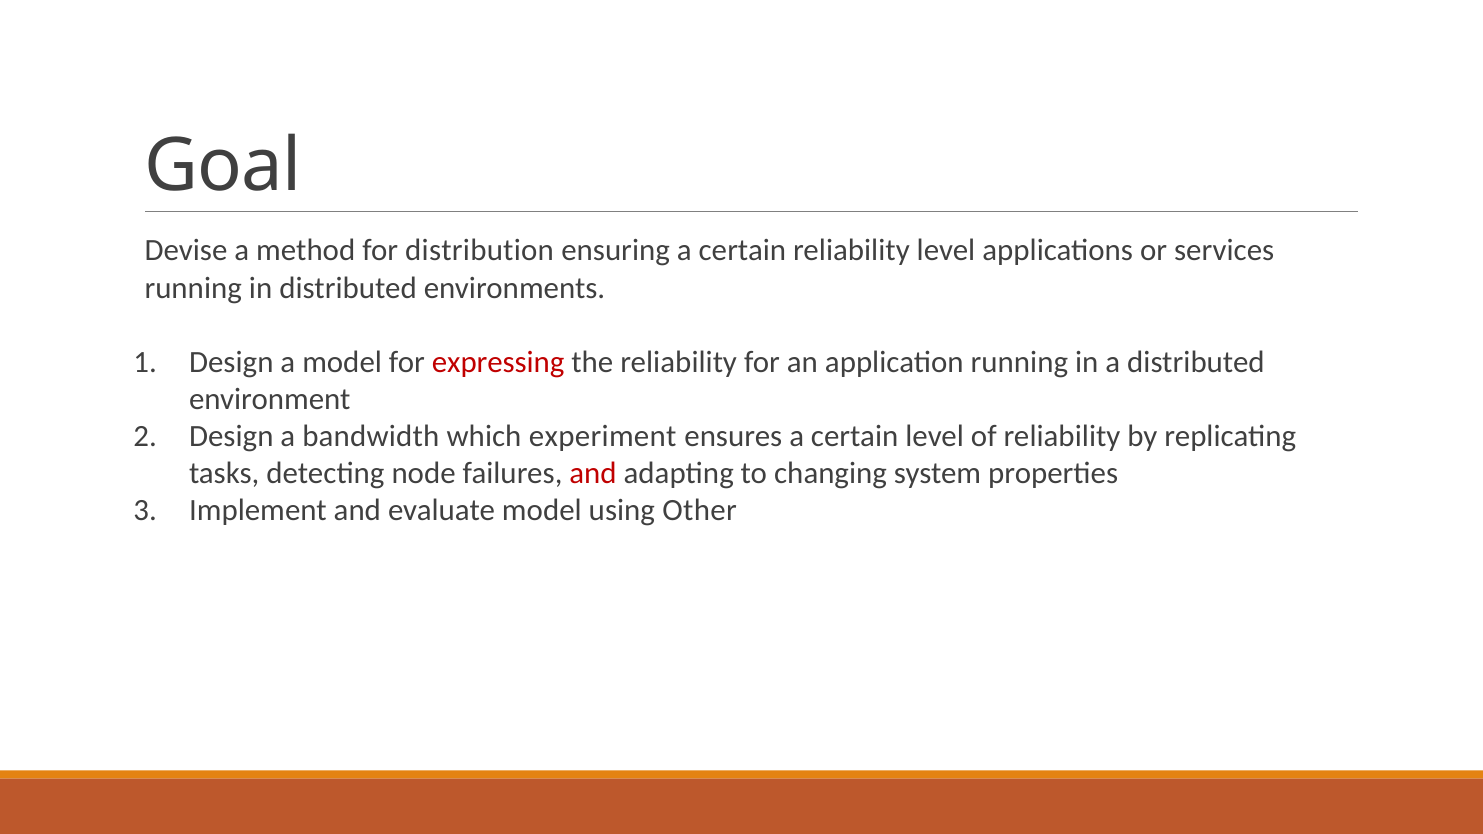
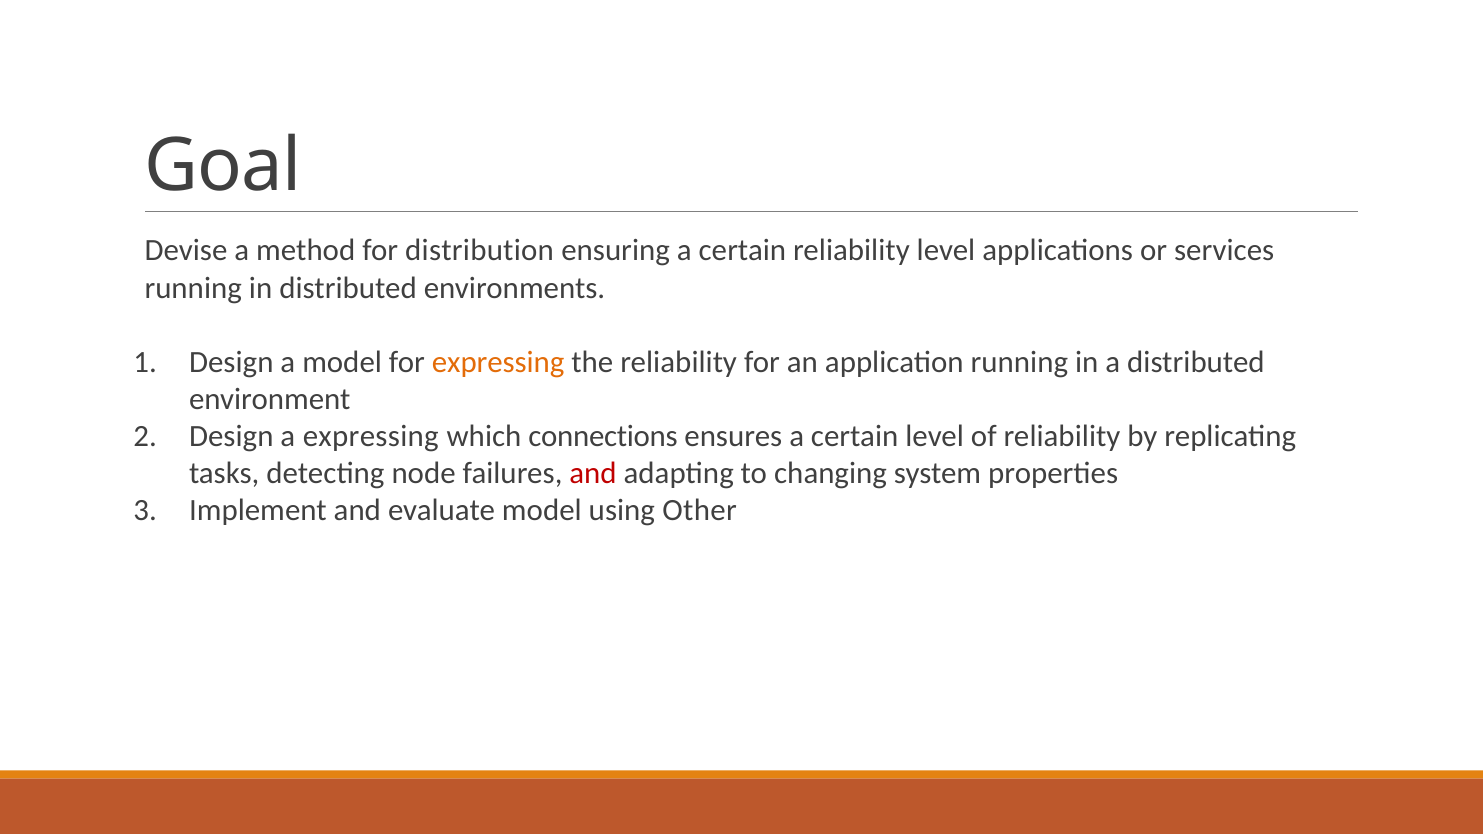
expressing colour: red -> orange (498, 362)
a bandwidth: bandwidth -> expressing (371, 436)
experiment: experiment -> connections (603, 436)
